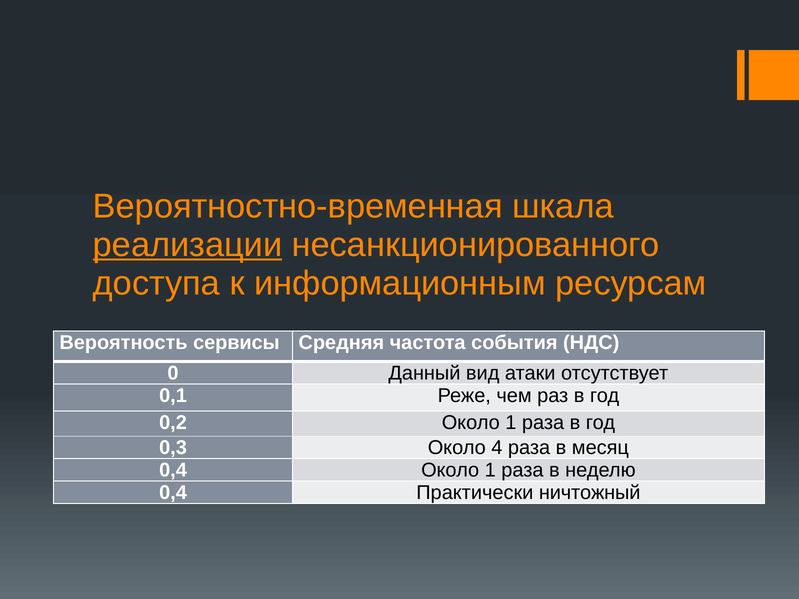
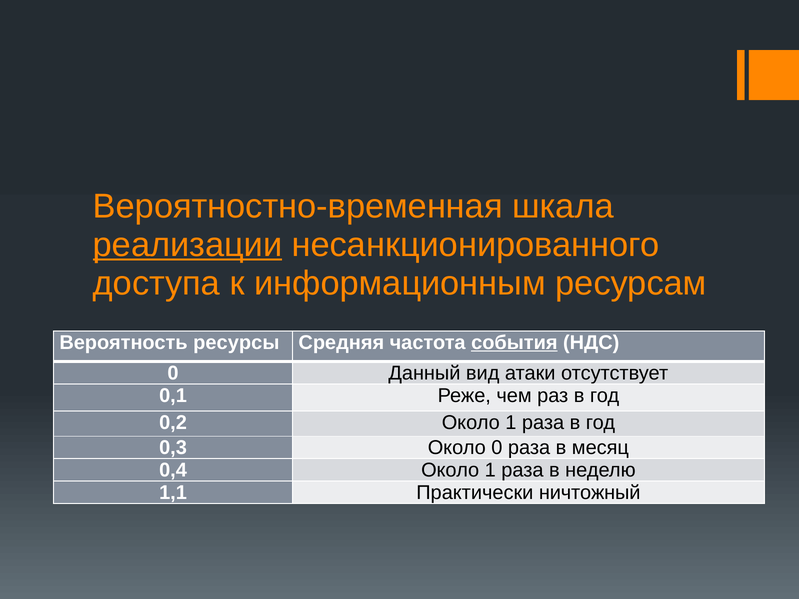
сервисы: сервисы -> ресурсы (236, 343)
события underline: none -> present (514, 343)
Около 4: 4 -> 0 (497, 448)
0,4: 0,4 -> 1,1 (173, 493)
